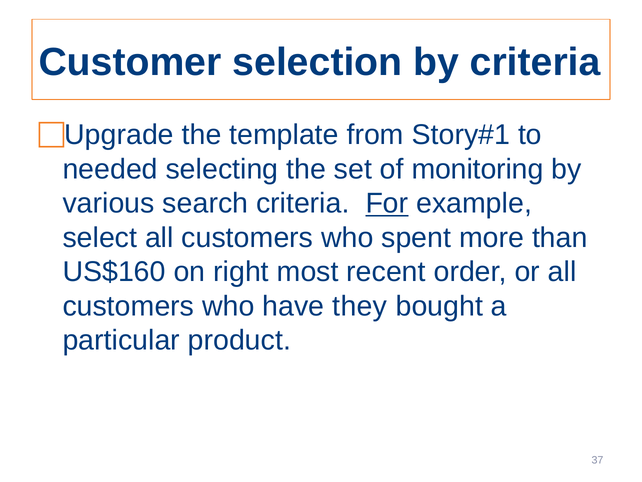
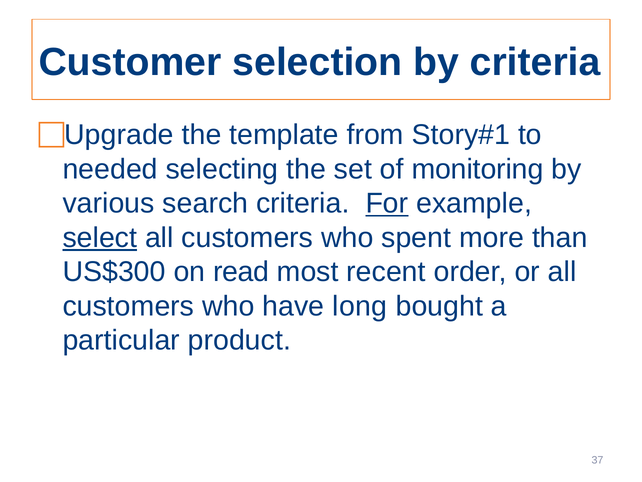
select underline: none -> present (100, 237)
US$160: US$160 -> US$300 (114, 272)
right: right -> read (241, 272)
they: they -> long (360, 306)
